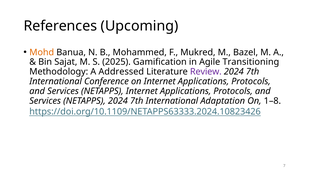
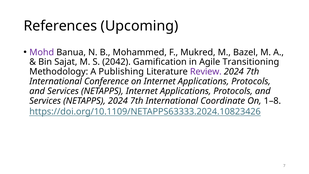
Mohd colour: orange -> purple (42, 52)
2025: 2025 -> 2042 (116, 62)
Addressed: Addressed -> Publishing (121, 72)
Adaptation: Adaptation -> Coordinate (223, 101)
